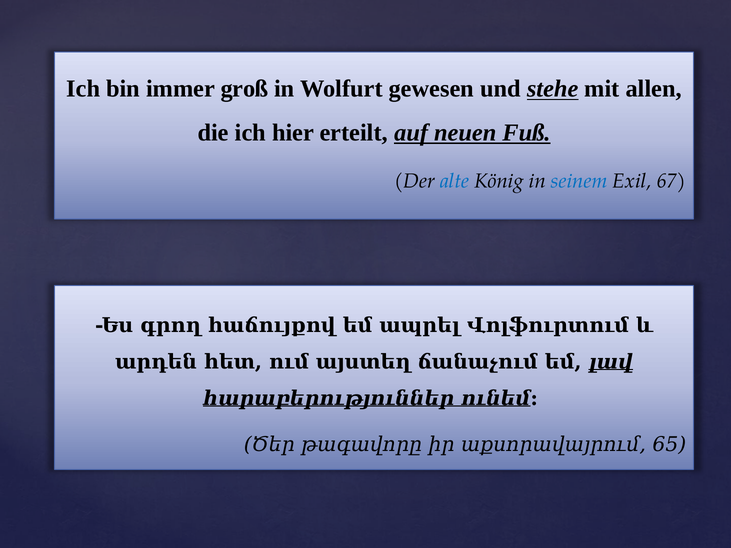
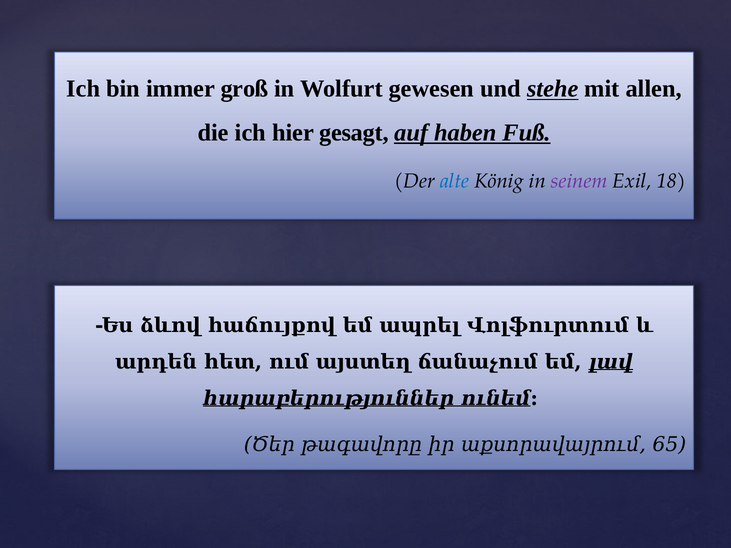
erteilt: erteilt -> gesagt (354, 133)
neuen: neuen -> haben (465, 133)
seinem colour: blue -> purple (579, 181)
67: 67 -> 18 (671, 181)
գրող: գրող -> ձևով (170, 326)
